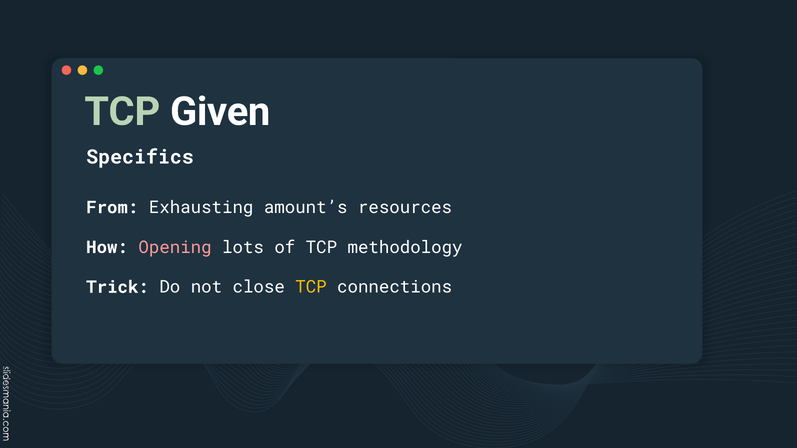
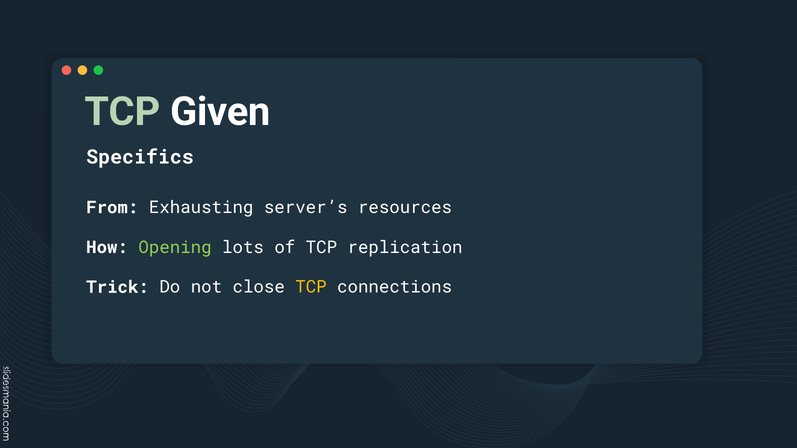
amount’s: amount’s -> server’s (306, 208)
Opening colour: pink -> light green (175, 247)
methodology: methodology -> replication (405, 247)
